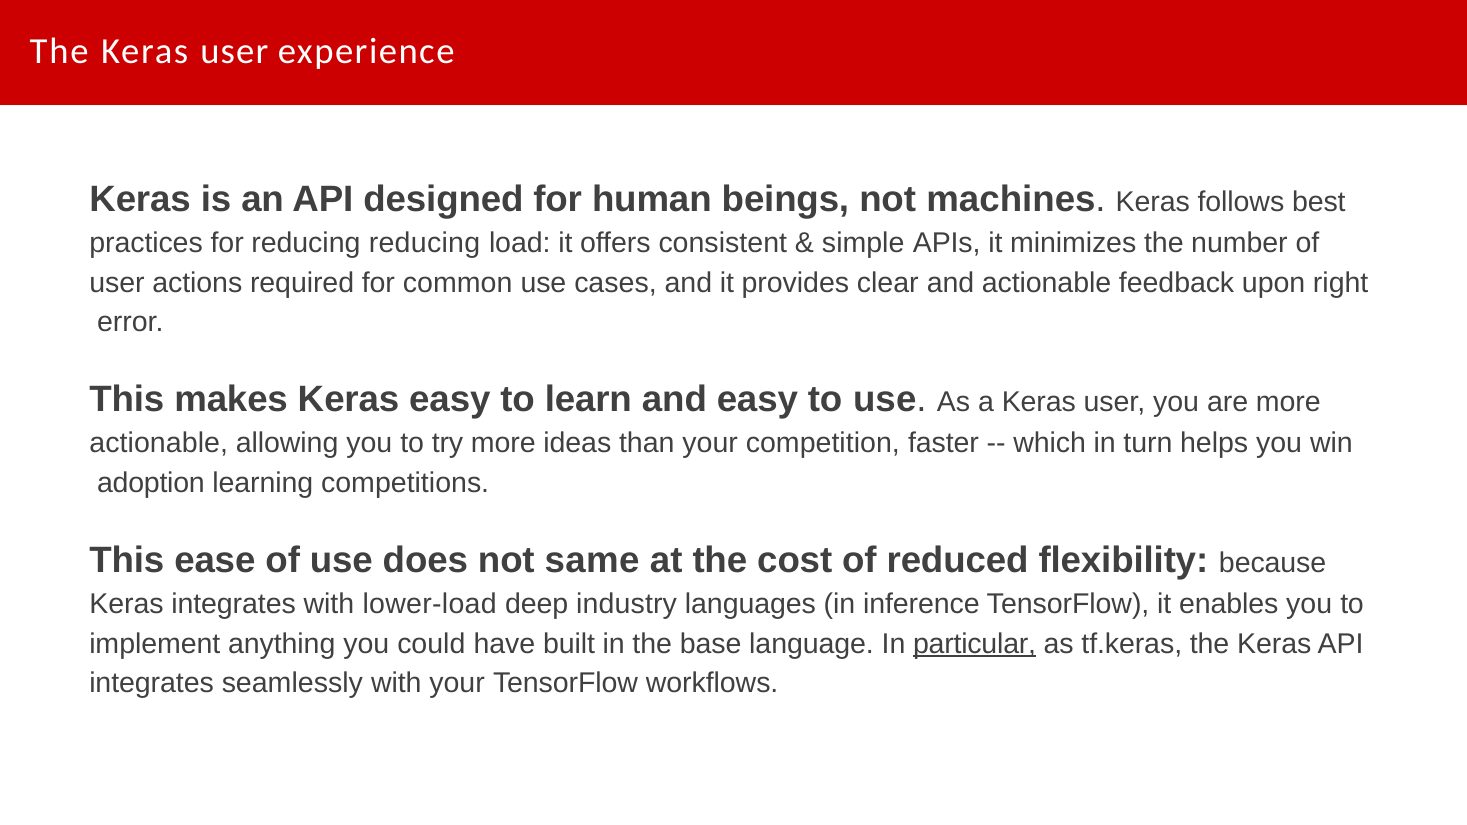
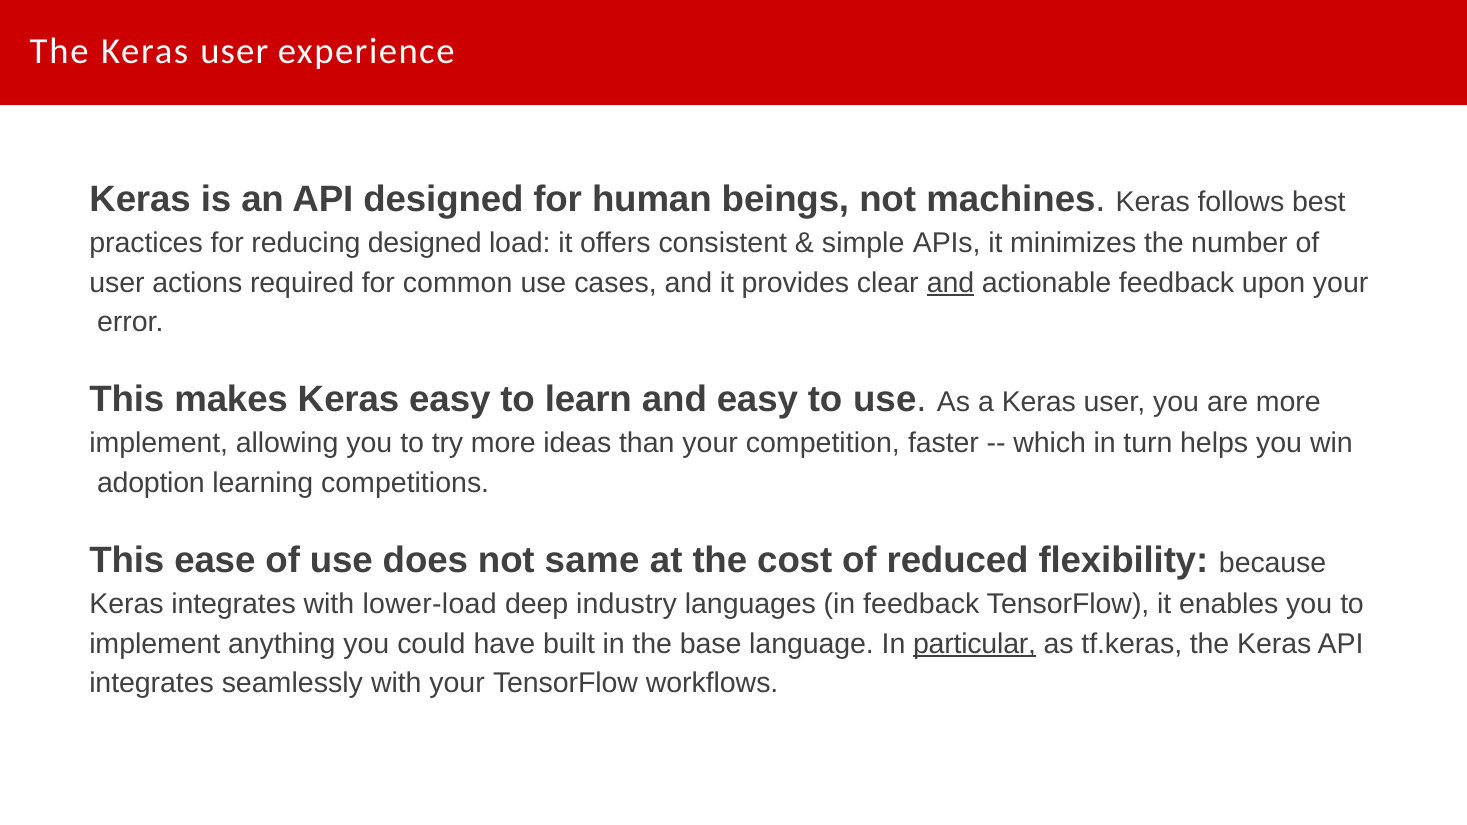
reducing reducing: reducing -> designed (425, 243)
and underline: none -> present (951, 283)
upon right: right -> your (1341, 283)
actionable: actionable -> implement (159, 444)
in inference: inference -> feedback (921, 604)
